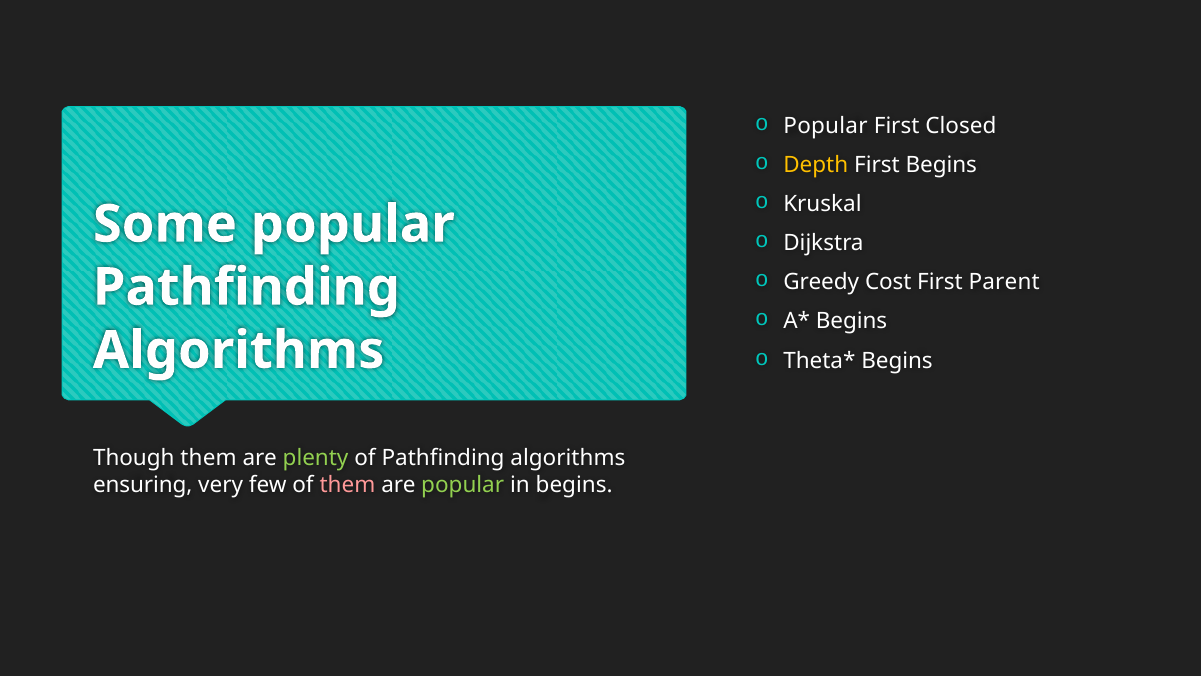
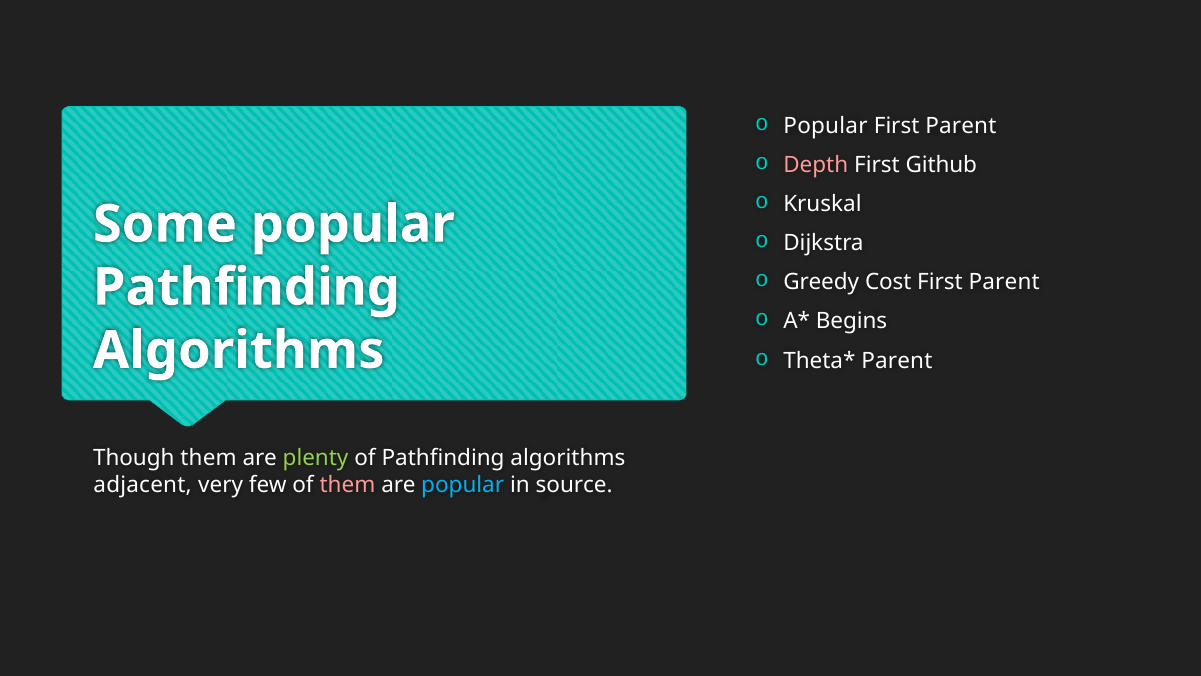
Closed: Closed -> Parent (961, 126)
Depth colour: yellow -> pink (816, 165)
First Begins: Begins -> Github (941, 165)
Begins: Begins -> Parent (897, 360)
ensuring: ensuring -> adjacent (143, 484)
popular colour: light green -> light blue (463, 484)
in begins: begins -> source (574, 484)
